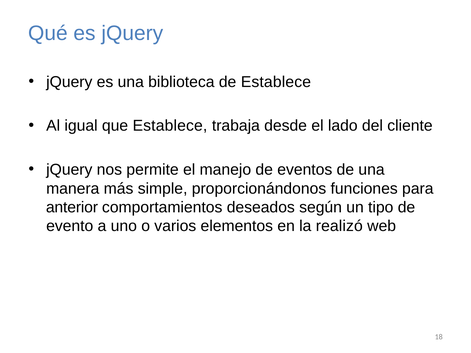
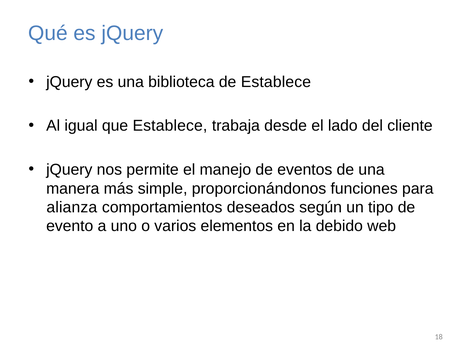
anterior: anterior -> alianza (72, 207)
realizó: realizó -> debido (339, 226)
